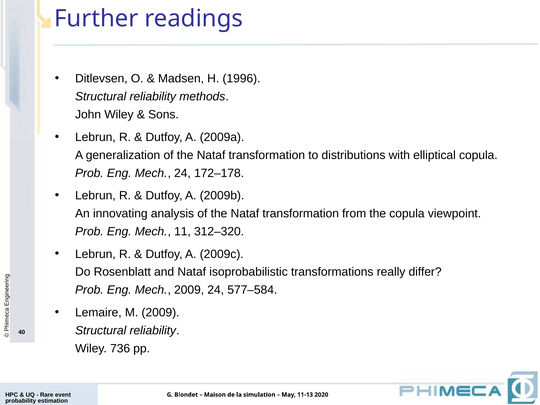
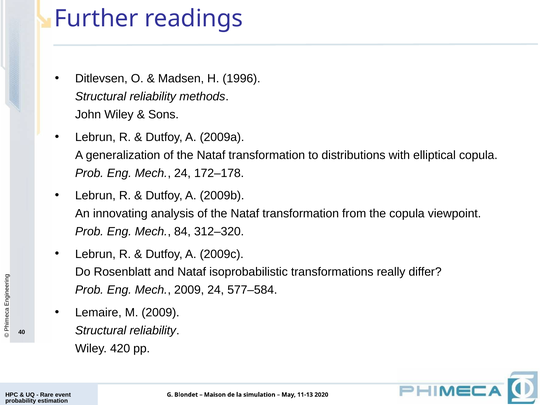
11: 11 -> 84 (182, 232)
736: 736 -> 420 (120, 348)
